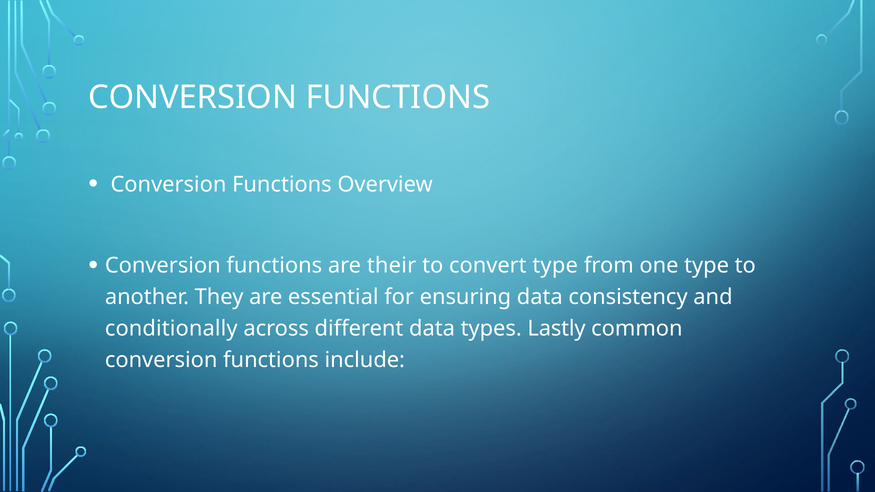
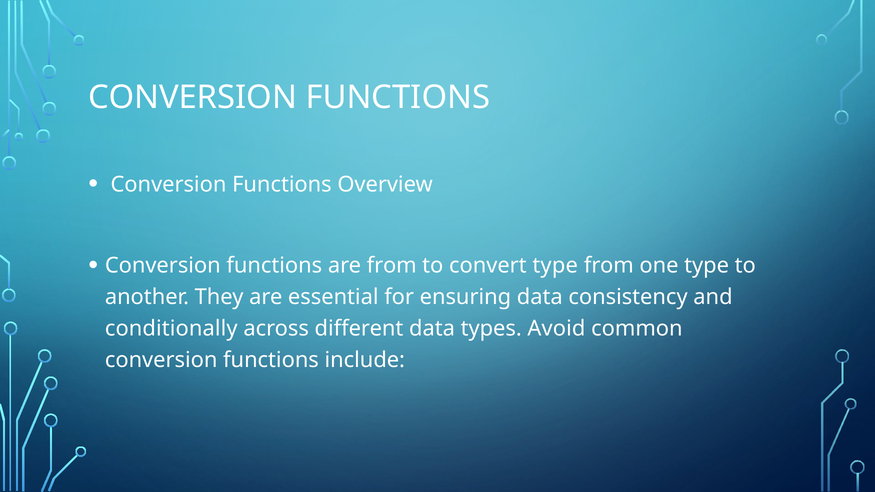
are their: their -> from (392, 266)
Lastly: Lastly -> Avoid (556, 329)
